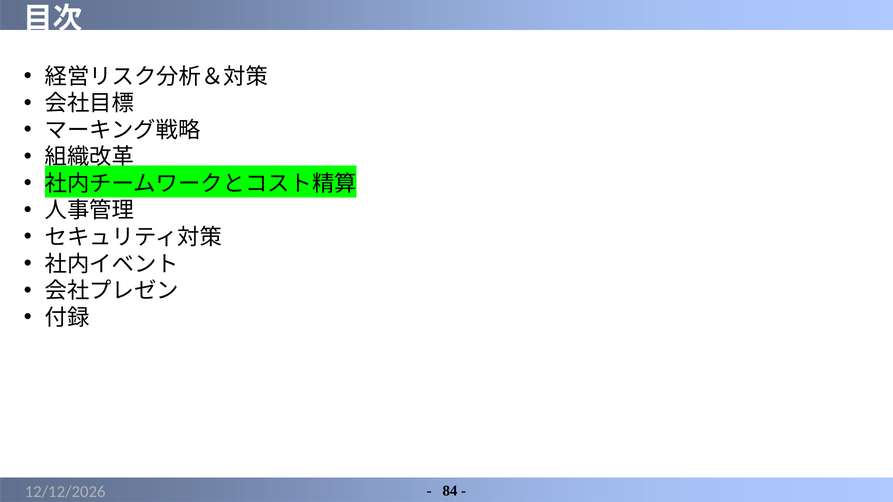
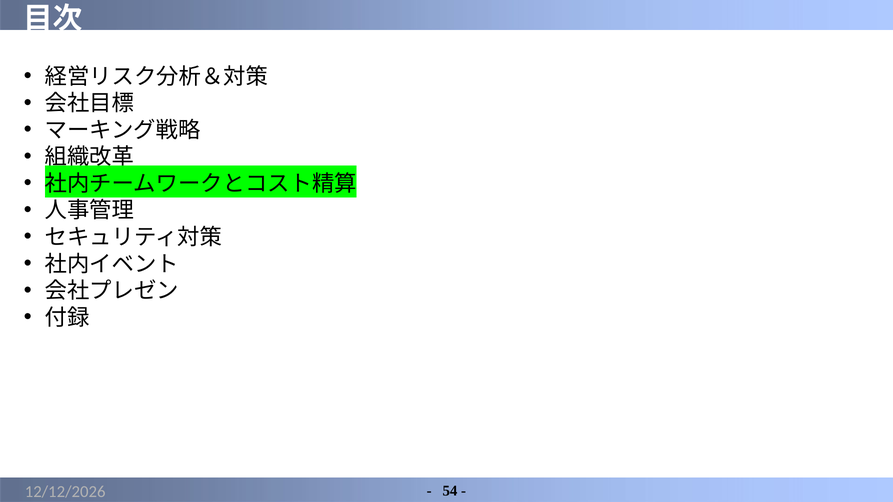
84: 84 -> 54 (450, 491)
